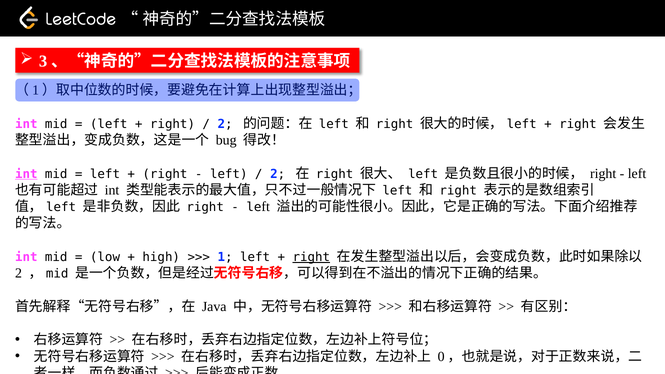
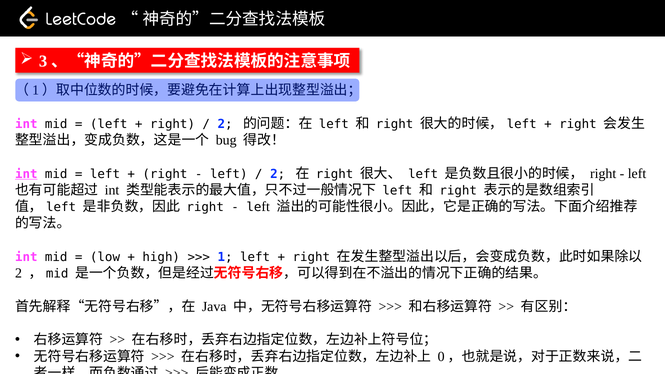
right underline: present -> none (311, 257)
